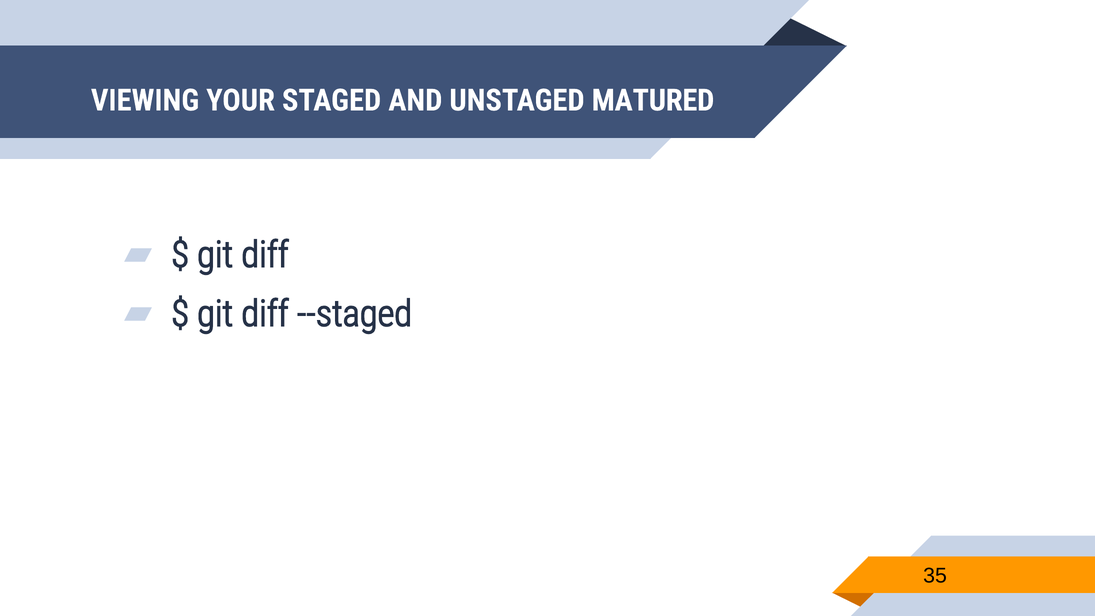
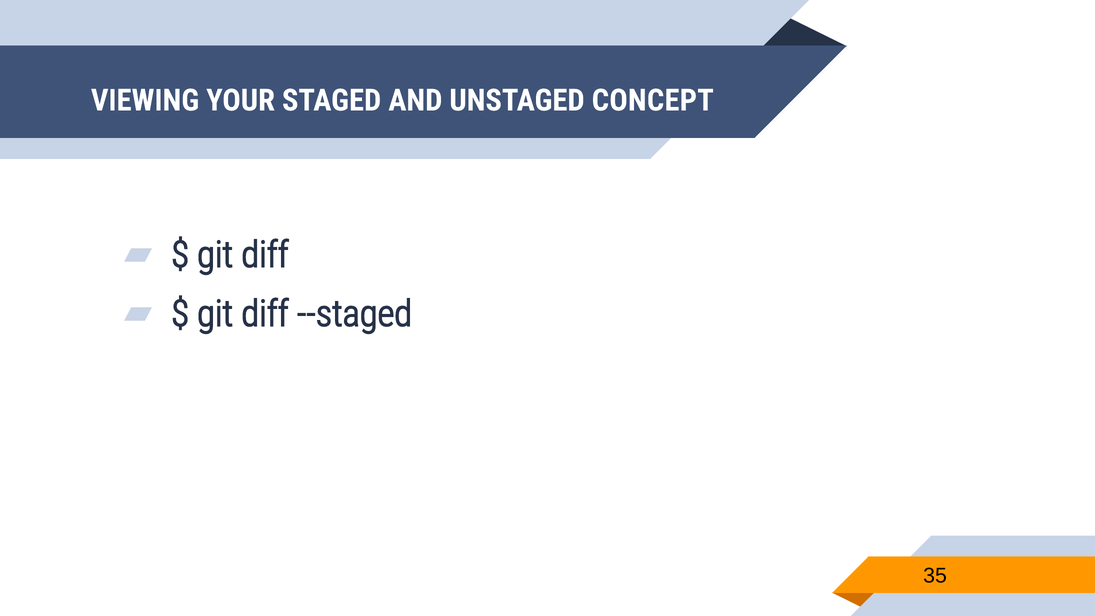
MATURED: MATURED -> CONCEPT (653, 100)
